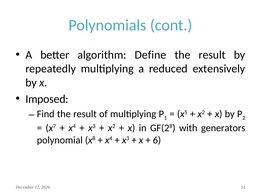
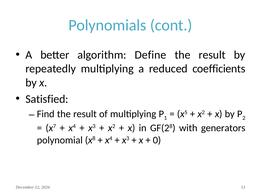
extensively: extensively -> coefficients (219, 69)
Imposed: Imposed -> Satisfied (47, 99)
6: 6 -> 0 (157, 140)
